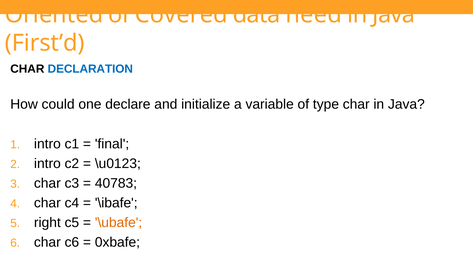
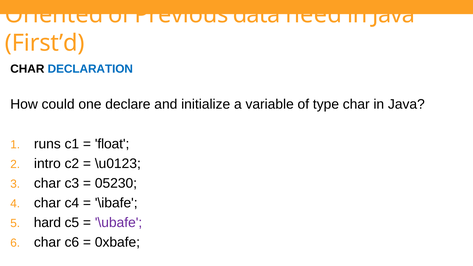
Covered: Covered -> Previous (182, 15)
intro: intro -> runs (47, 144)
final: final -> float (112, 144)
40783: 40783 -> 05230 (116, 183)
right: right -> hard (47, 223)
\ubafe colour: orange -> purple (119, 223)
